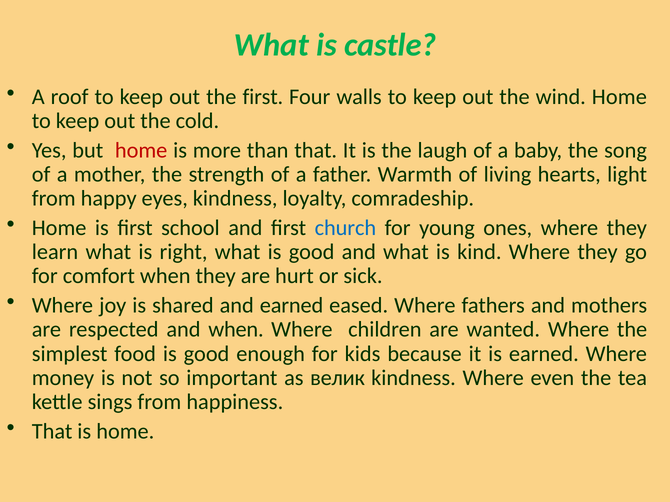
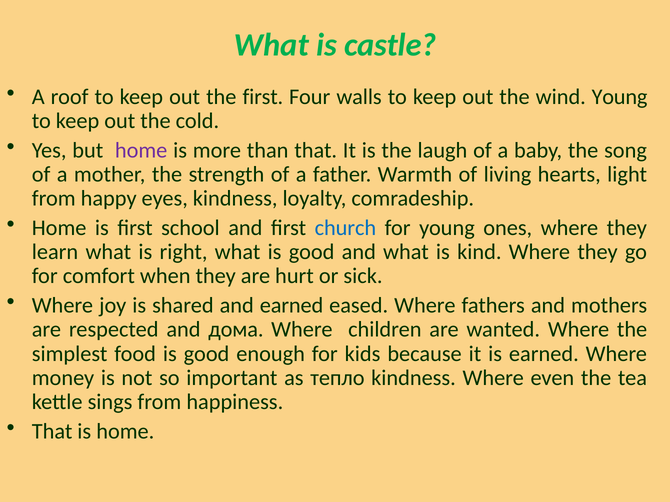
wind Home: Home -> Young (620, 97)
home colour: red -> purple (141, 150)
and when: when -> дома (236, 330)
велик: велик -> тепло (337, 378)
